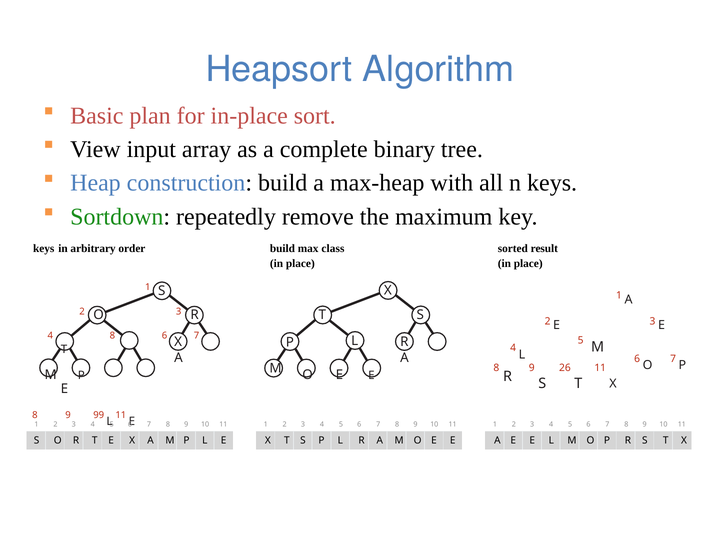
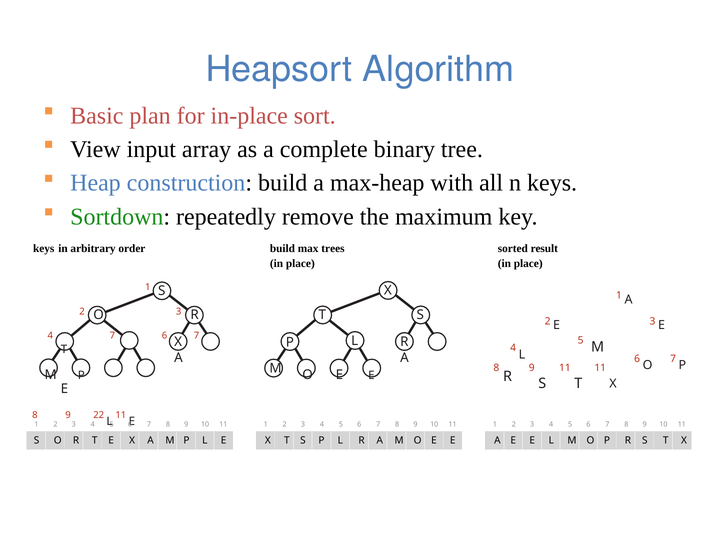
class: class -> trees (333, 249)
4 8: 8 -> 7 (112, 336)
9 26: 26 -> 11 (565, 368)
99: 99 -> 22 (99, 415)
